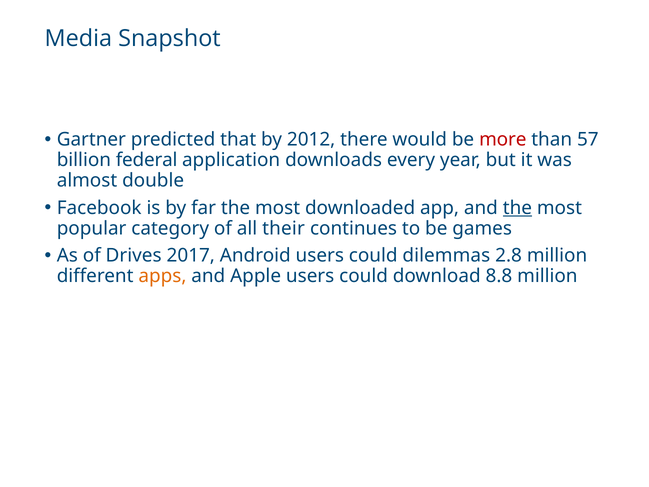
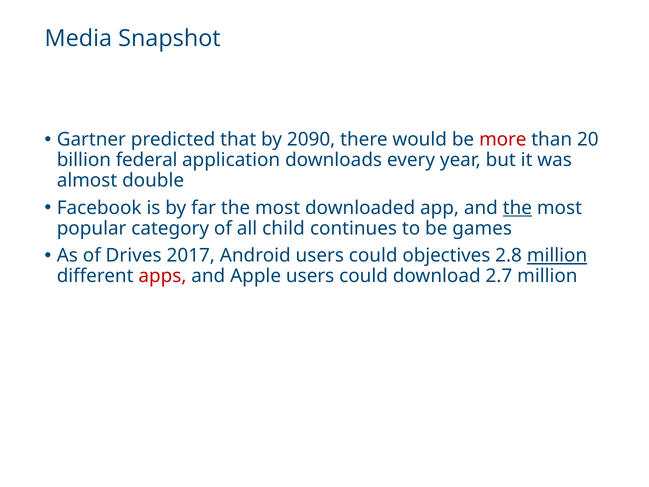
2012: 2012 -> 2090 (311, 140)
57: 57 -> 20 (588, 140)
their: their -> child (284, 228)
dilemmas: dilemmas -> objectives (446, 255)
million underline: none -> present (557, 255)
apps colour: orange -> red (162, 276)
8.8: 8.8 -> 2.7 (499, 276)
